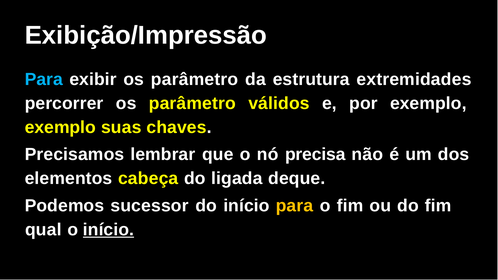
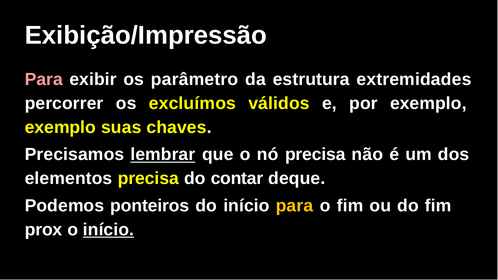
Para colour: light blue -> pink (44, 79)
percorrer os parâmetro: parâmetro -> excluímos (192, 103)
lembrar underline: none -> present (163, 155)
elementos cabeça: cabeça -> precisa (148, 179)
ligada: ligada -> contar (237, 179)
sucessor: sucessor -> ponteiros (150, 206)
qual: qual -> prox (44, 230)
